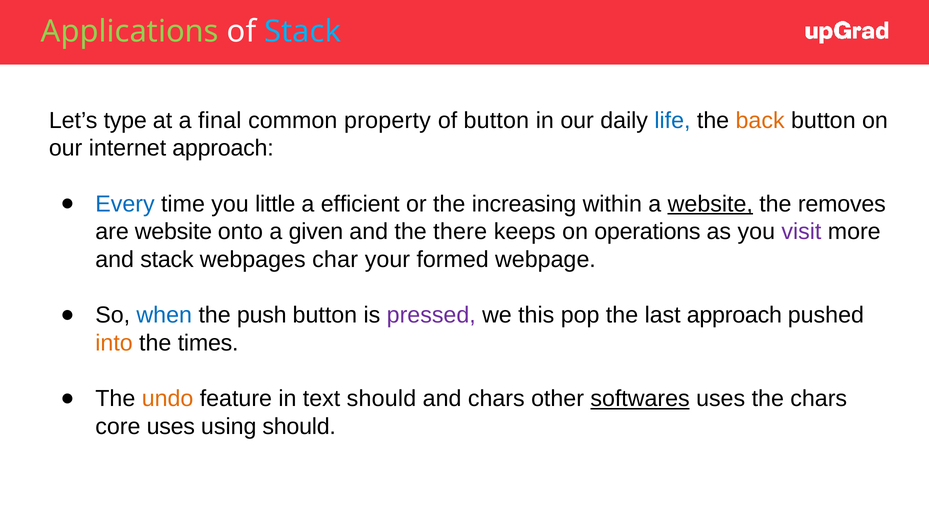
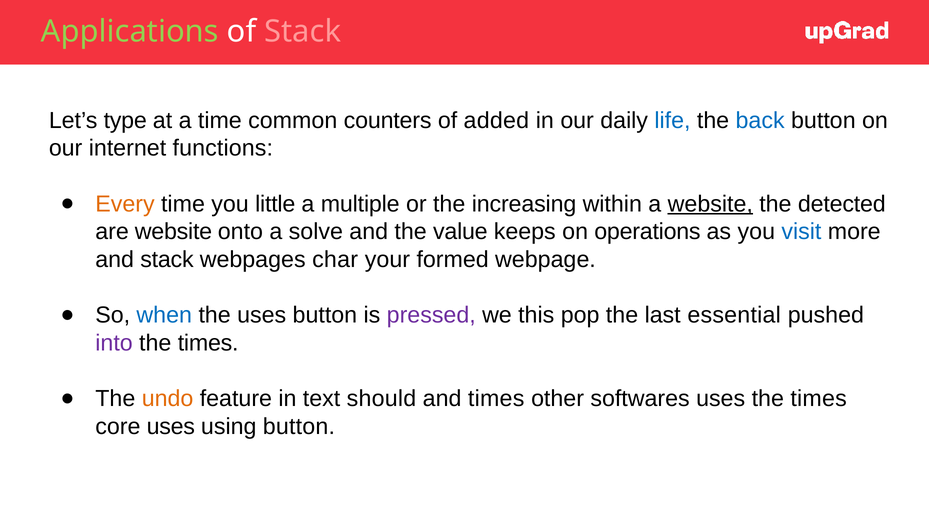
Stack colour: light blue -> pink (303, 31)
a final: final -> time (220, 120)
property: property -> counters (388, 120)
of button: button -> added (496, 120)
back colour: orange -> blue (760, 120)
internet approach: approach -> functions (223, 148)
Every colour: blue -> orange (125, 204)
efficient: efficient -> multiple (360, 204)
removes: removes -> detected (842, 204)
given: given -> solve (316, 232)
there: there -> value (460, 232)
visit colour: purple -> blue (801, 232)
the push: push -> uses (262, 316)
last approach: approach -> essential (734, 316)
into colour: orange -> purple (114, 343)
and chars: chars -> times (496, 399)
softwares underline: present -> none (640, 399)
uses the chars: chars -> times (819, 399)
using should: should -> button (299, 427)
